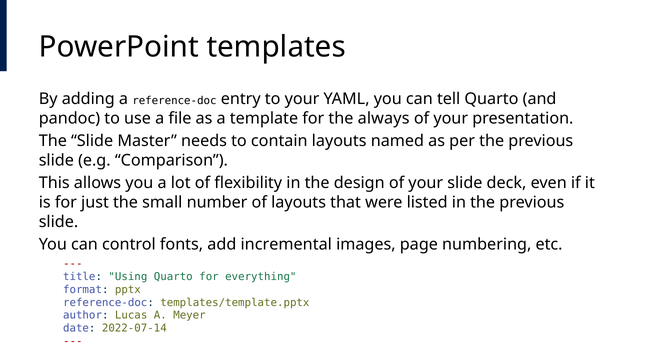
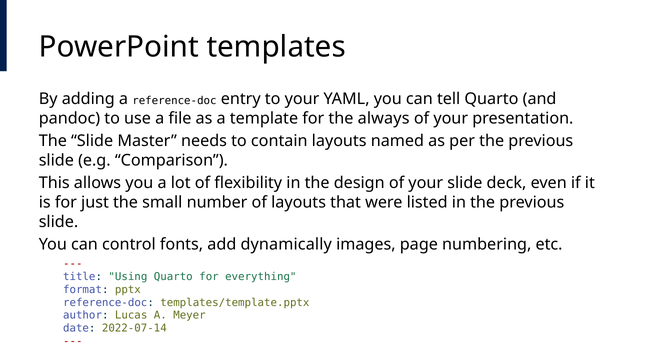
incremental: incremental -> dynamically (286, 245)
